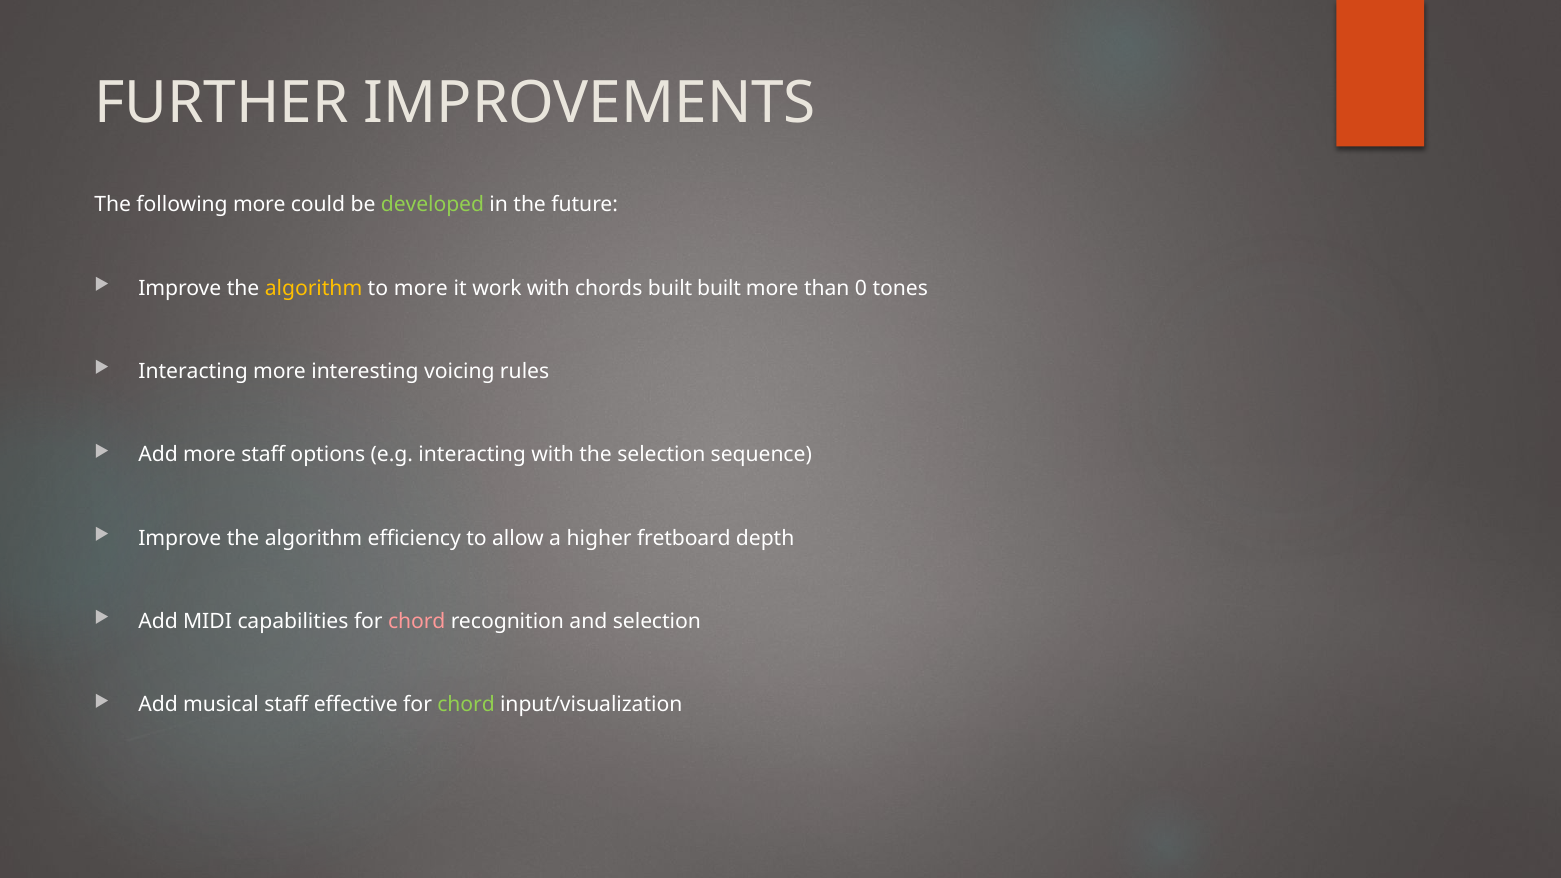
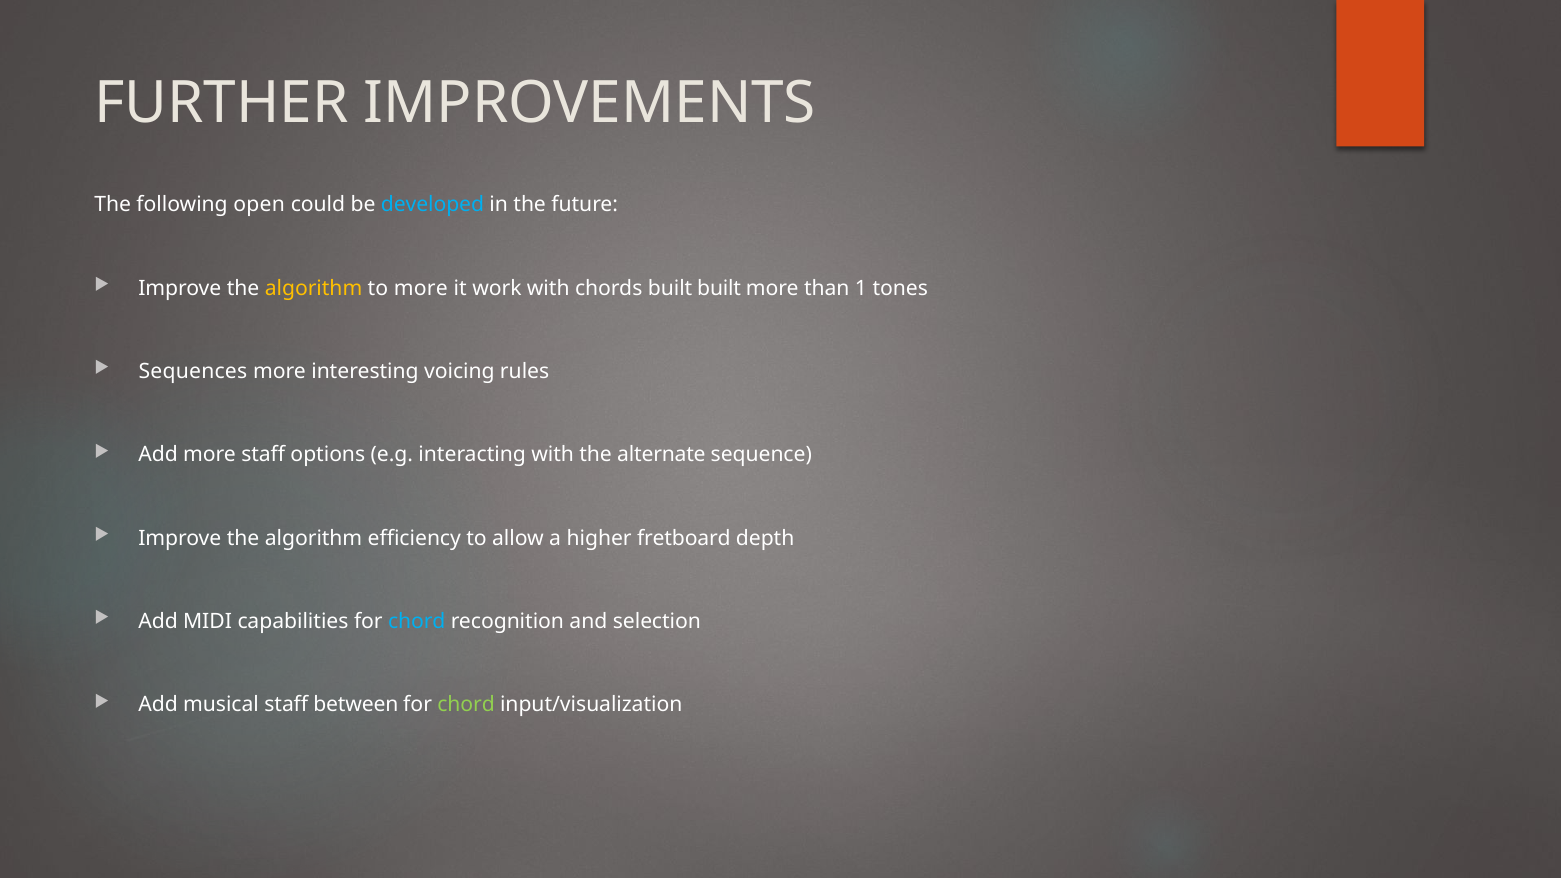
following more: more -> open (259, 205)
developed colour: light green -> light blue (433, 205)
0: 0 -> 1 (861, 288)
Interacting: Interacting -> Sequences (193, 371)
the selection: selection -> alternate (661, 455)
chord colour: pink -> light blue (417, 621)
effective: effective -> between (356, 705)
